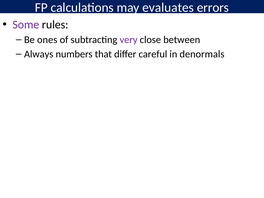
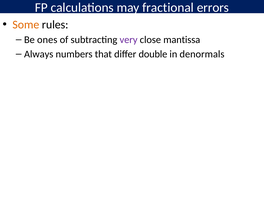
evaluates: evaluates -> fractional (168, 8)
Some colour: purple -> orange (26, 25)
between: between -> mantissa (182, 40)
careful: careful -> double (153, 54)
